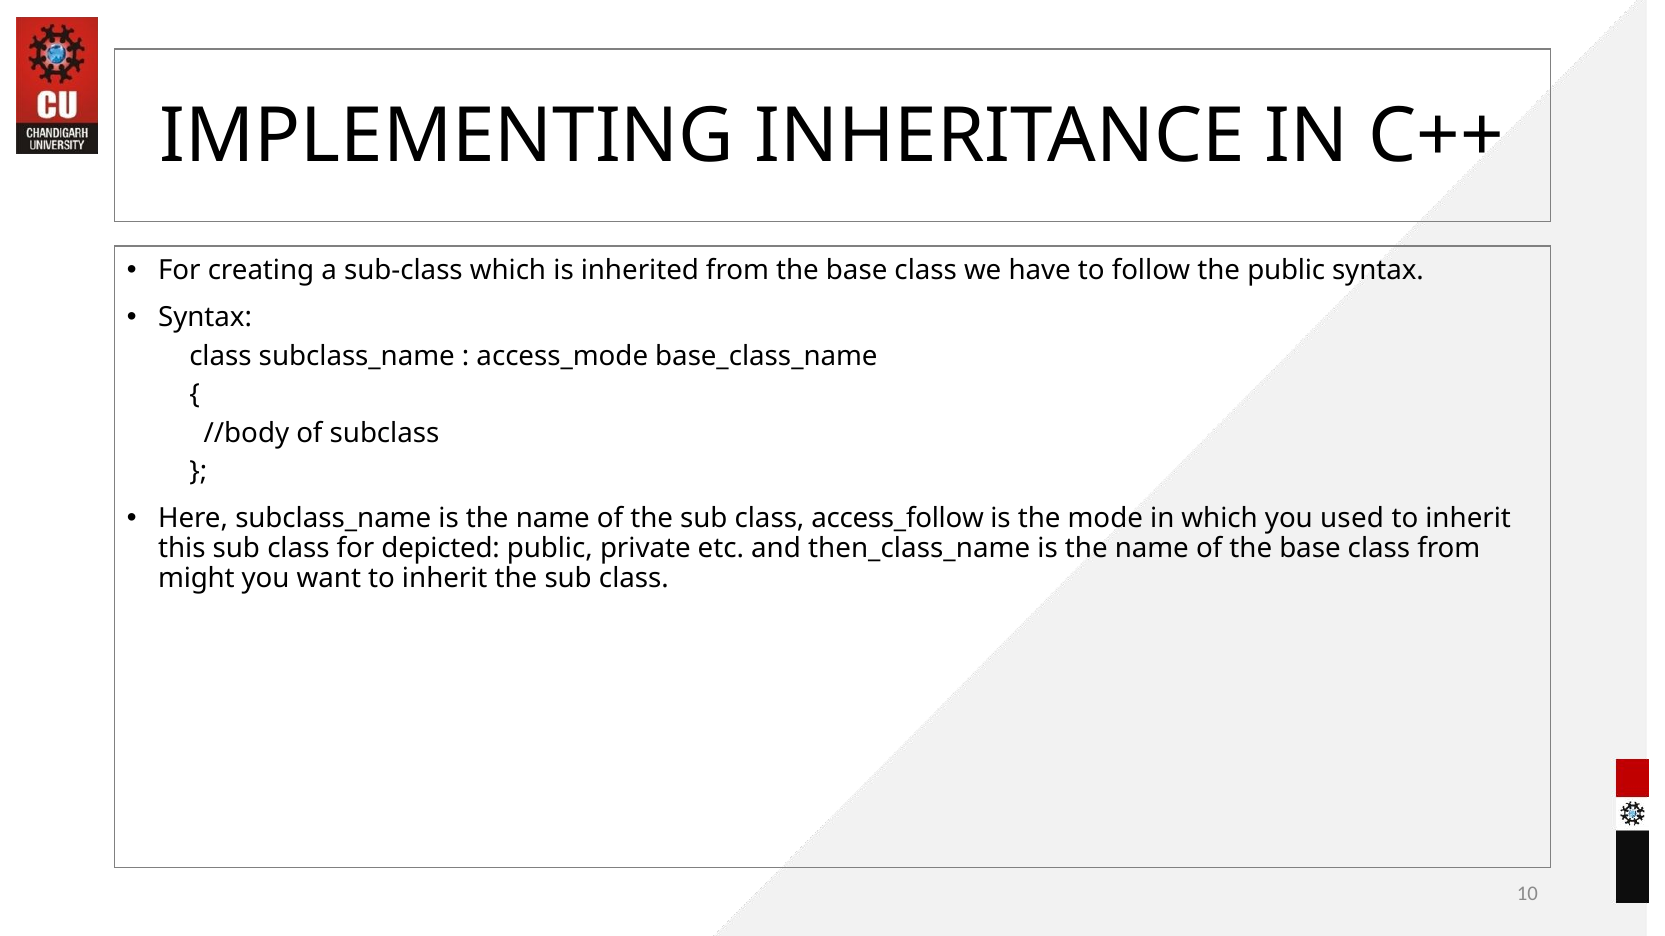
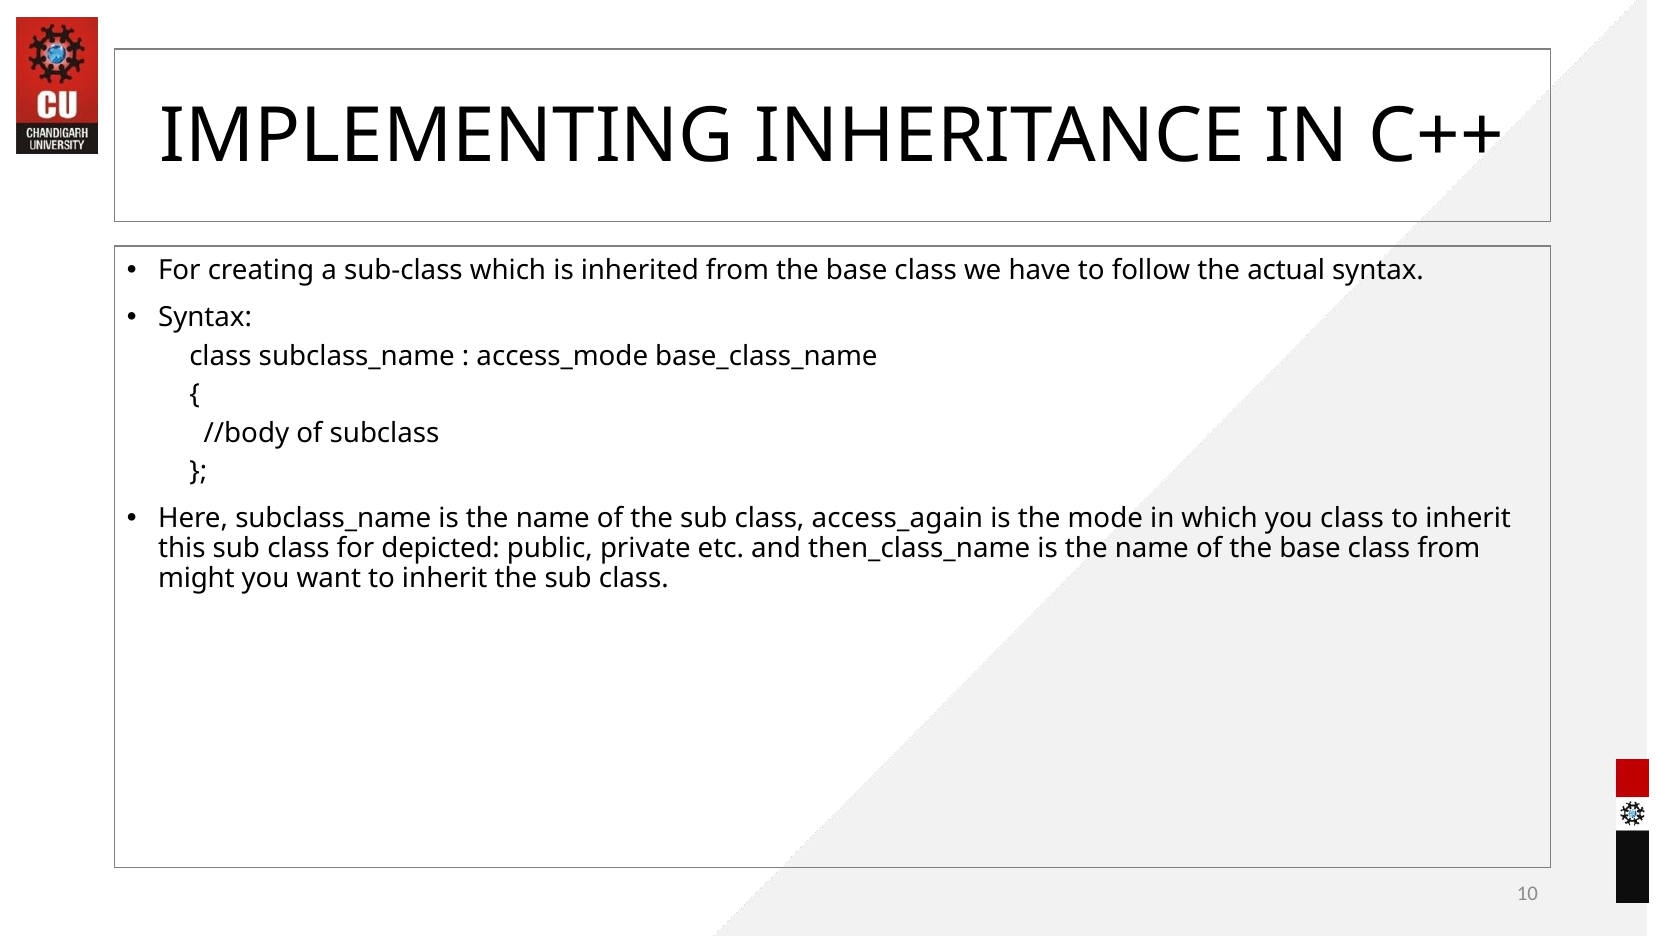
the public: public -> actual (1286, 270)
access_follow: access_follow -> access_again (897, 519)
you used: used -> class (1352, 519)
